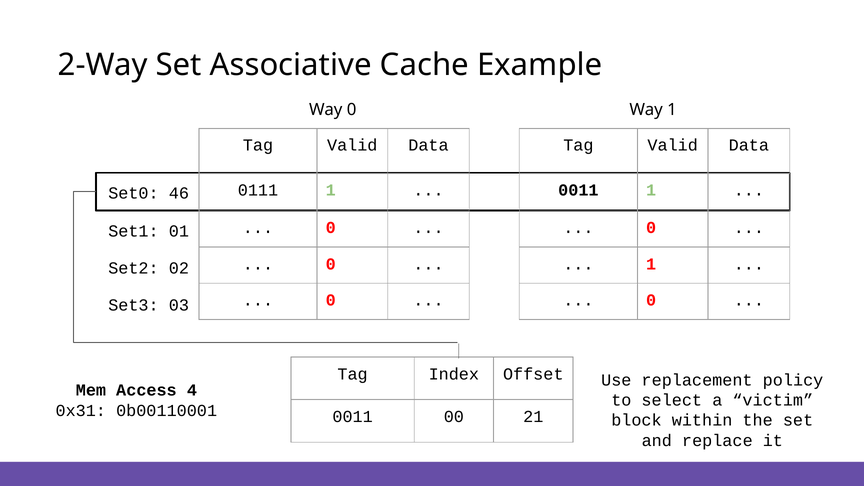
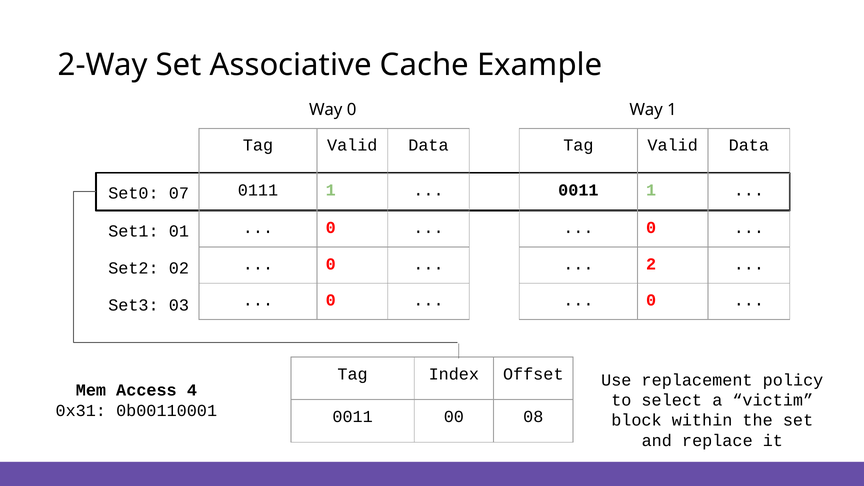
46: 46 -> 07 (179, 193)
1: 1 -> 2 (651, 264)
21: 21 -> 08 (533, 417)
